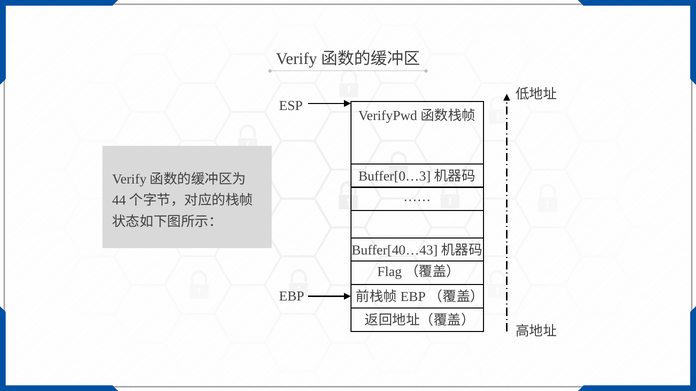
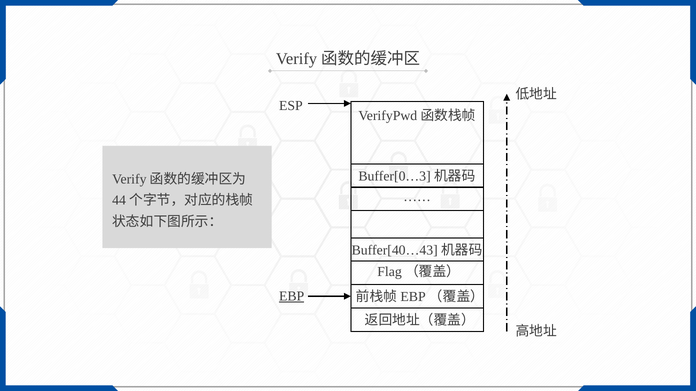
EBP underline: none -> present (292, 297)
